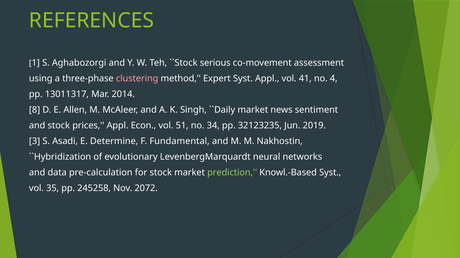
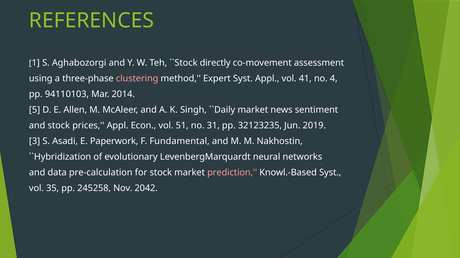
serious: serious -> directly (215, 63)
13011317: 13011317 -> 94110103 (67, 94)
8: 8 -> 5 (35, 110)
34: 34 -> 31 (213, 126)
Determine: Determine -> Paperwork (114, 142)
prediction colour: light green -> pink (232, 173)
2072: 2072 -> 2042 (146, 189)
